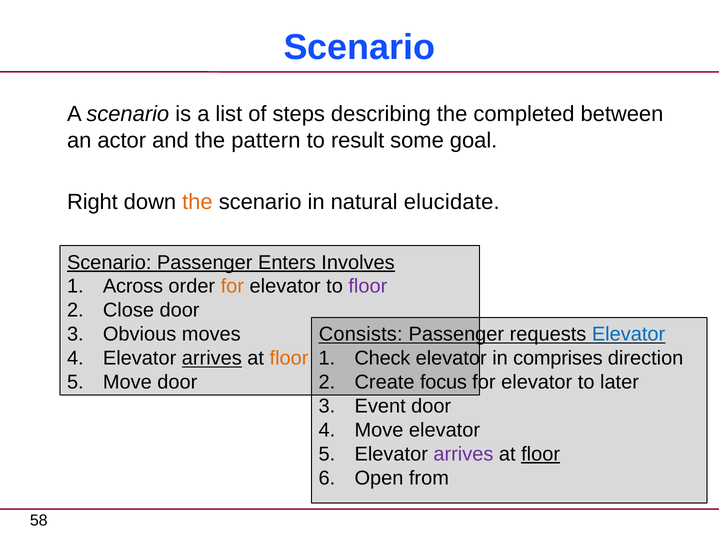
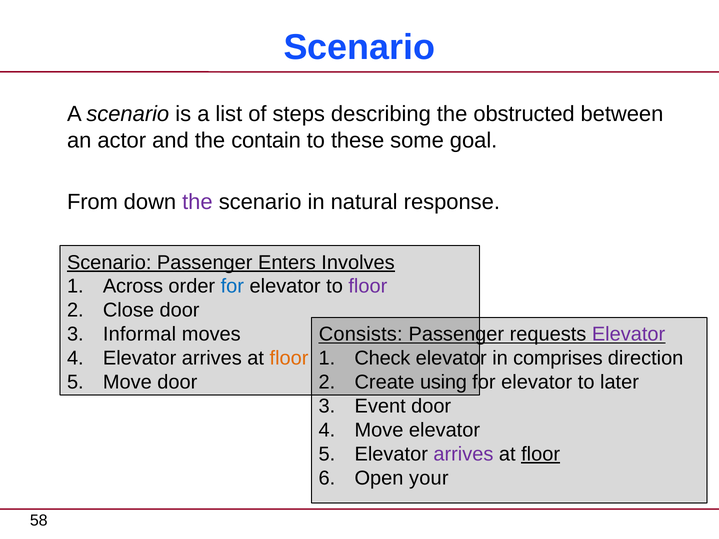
completed: completed -> obstructed (524, 114)
pattern: pattern -> contain (266, 140)
result: result -> these (358, 140)
Right: Right -> From (92, 202)
the colour: orange -> purple (197, 202)
elucidate: elucidate -> response (452, 202)
for colour: orange -> blue (232, 287)
Elevator colour: blue -> purple (629, 334)
Obvious: Obvious -> Informal (140, 334)
arrives underline: present -> none (212, 358)
focus: focus -> using (443, 382)
from: from -> your (429, 478)
